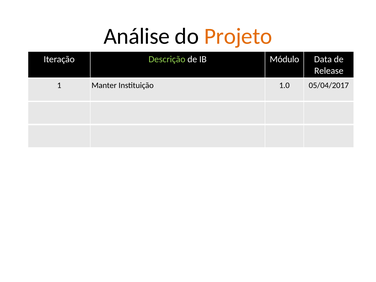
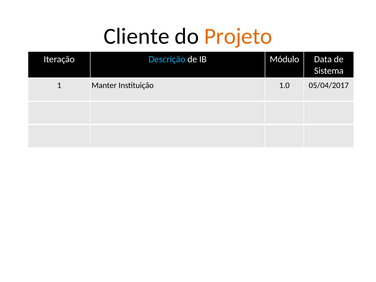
Análise: Análise -> Cliente (137, 36)
Descrição colour: light green -> light blue (167, 59)
Release: Release -> Sistema (329, 71)
